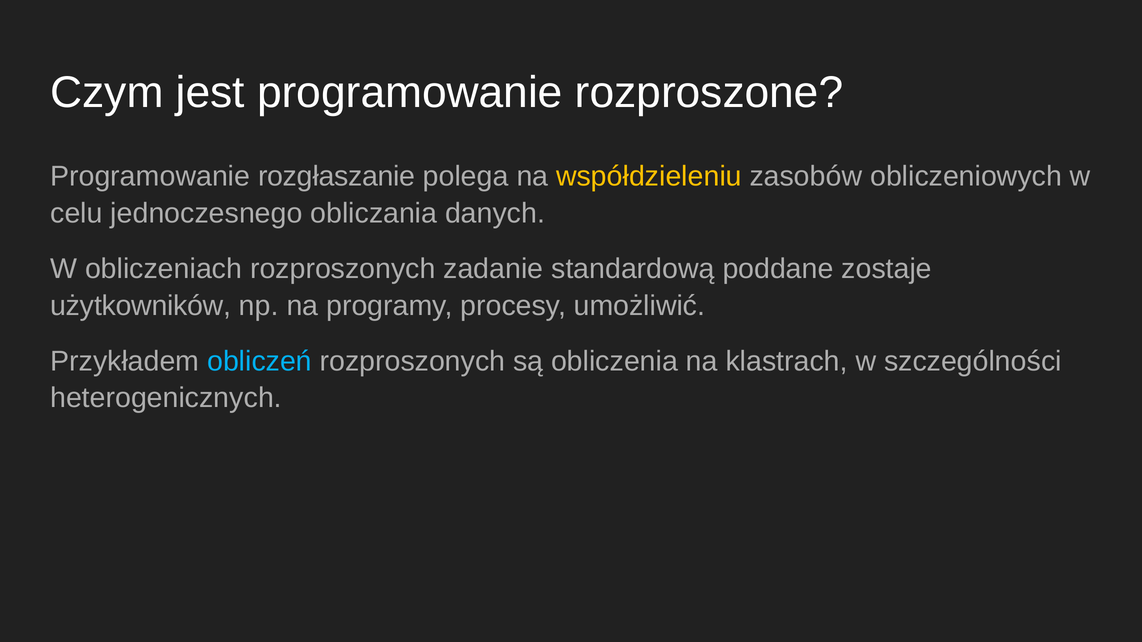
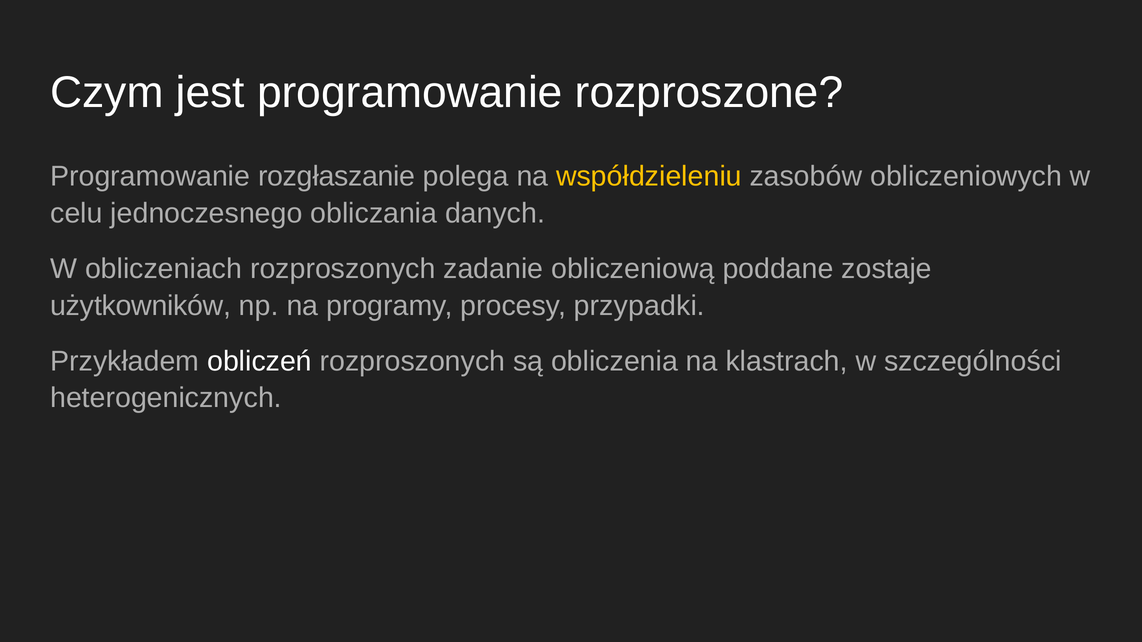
standardową: standardową -> obliczeniową (633, 269)
umożliwić: umożliwić -> przypadki (639, 306)
obliczeń colour: light blue -> white (260, 362)
